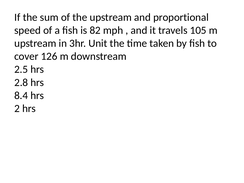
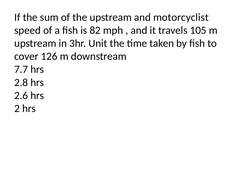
proportional: proportional -> motorcyclist (181, 17)
2.5: 2.5 -> 7.7 (21, 69)
8.4: 8.4 -> 2.6 (21, 95)
